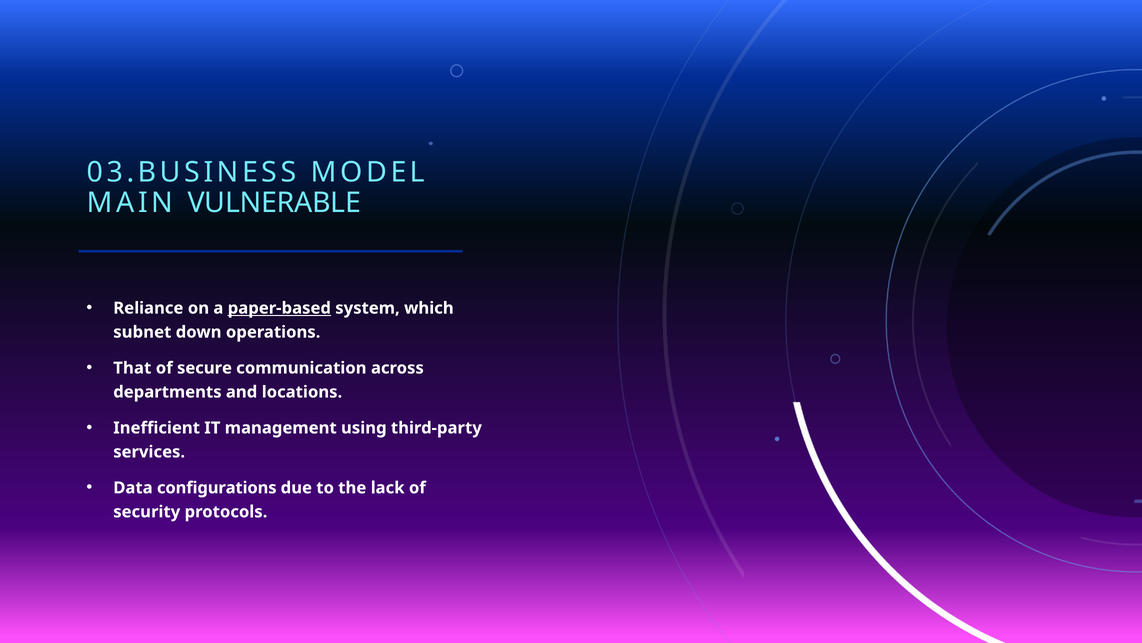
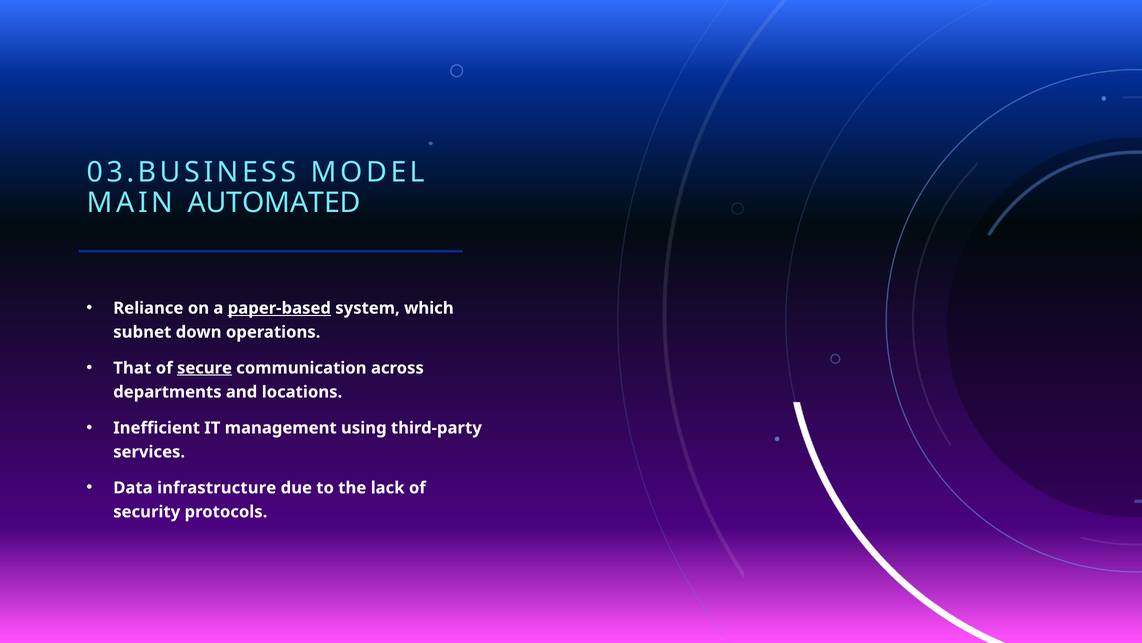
VULNERABLE: VULNERABLE -> AUTOMATED (274, 203)
secure underline: none -> present (204, 368)
configurations: configurations -> infrastructure (217, 487)
